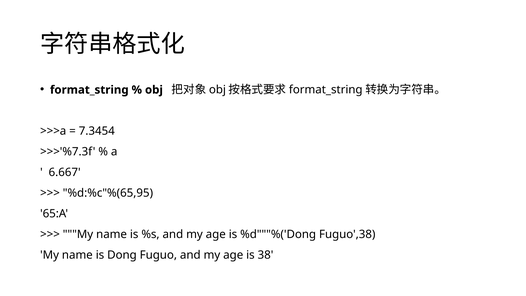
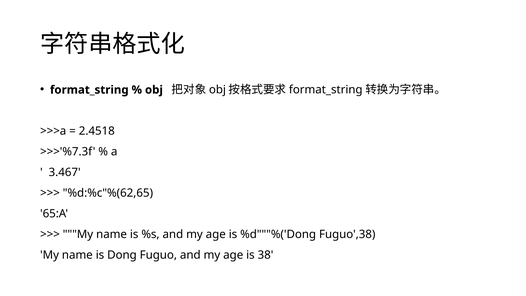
7.3454: 7.3454 -> 2.4518 (97, 131)
6.667: 6.667 -> 3.467 (65, 172)
%d:%c"%(65,95: %d:%c"%(65,95 -> %d:%c"%(62,65 (108, 193)
